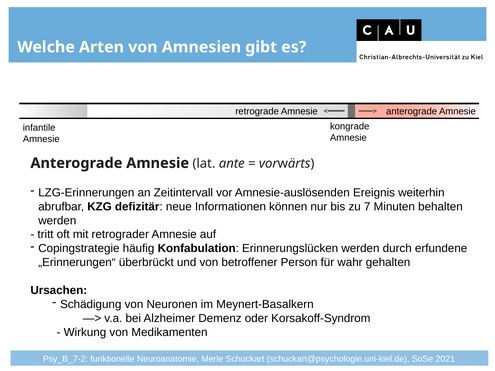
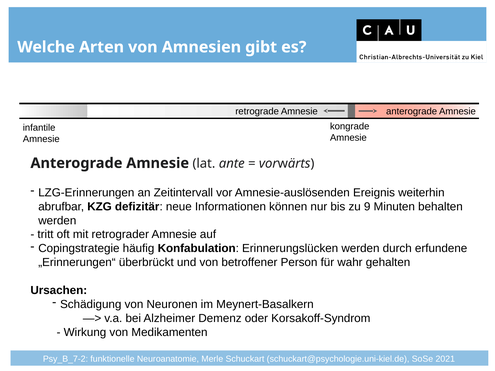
7: 7 -> 9 (367, 207)
